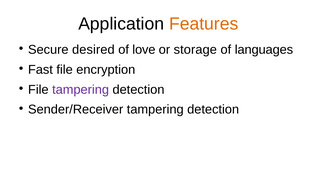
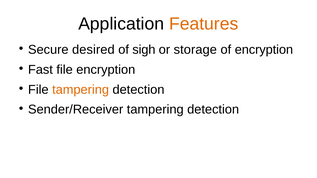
love: love -> sigh (144, 50)
of languages: languages -> encryption (264, 50)
tampering colour: purple -> orange (81, 90)
